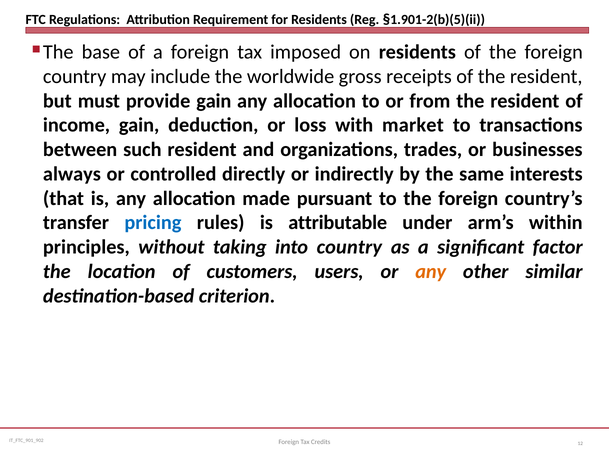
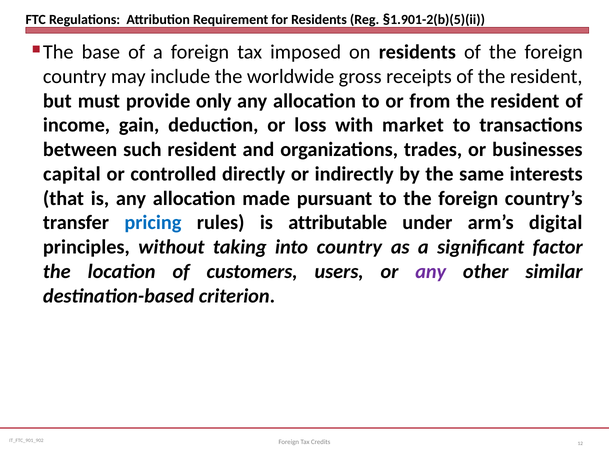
provide gain: gain -> only (214, 101)
always: always -> capital (72, 174)
within: within -> digital (556, 223)
any colour: orange -> purple (431, 271)
